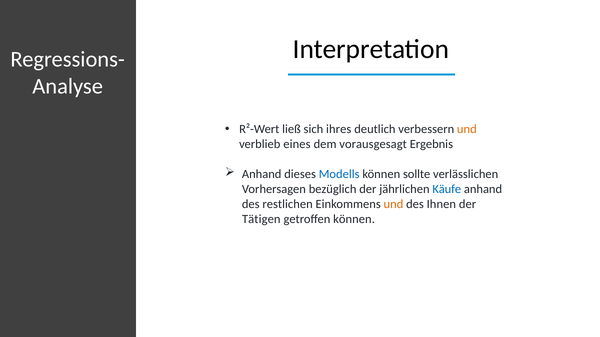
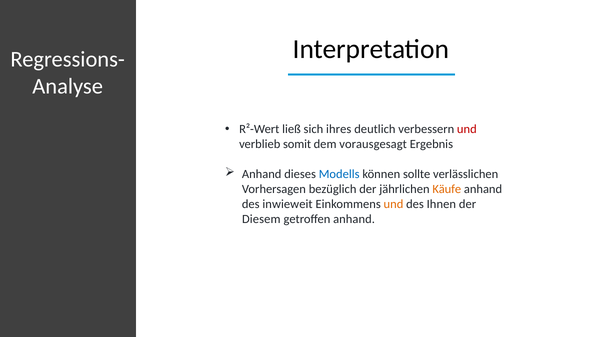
und colour: orange -> red (467, 129)
eines: eines -> somit (297, 144)
Käufe colour: blue -> orange (447, 189)
restlichen: restlichen -> inwieweit (288, 204)
Tätigen: Tätigen -> Diesem (261, 219)
getroffen können: können -> anhand (354, 219)
